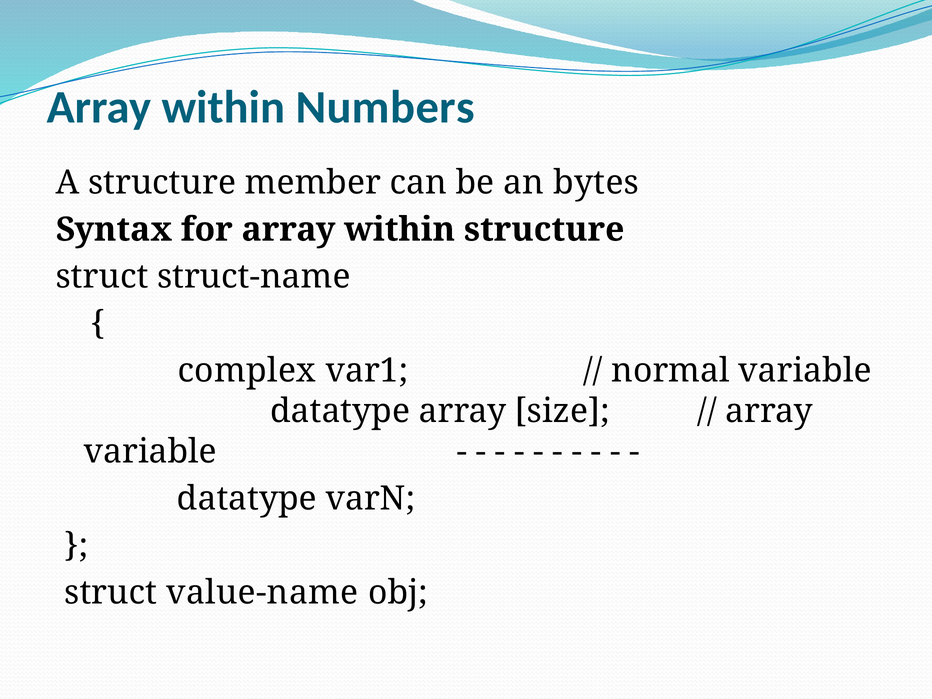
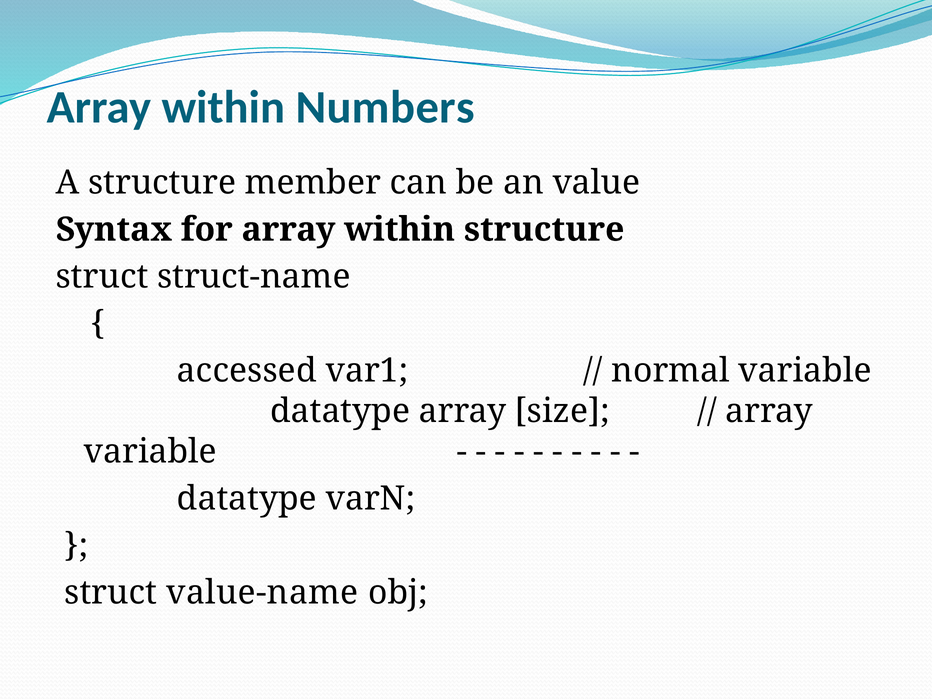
bytes: bytes -> value (596, 182)
complex: complex -> accessed (247, 371)
